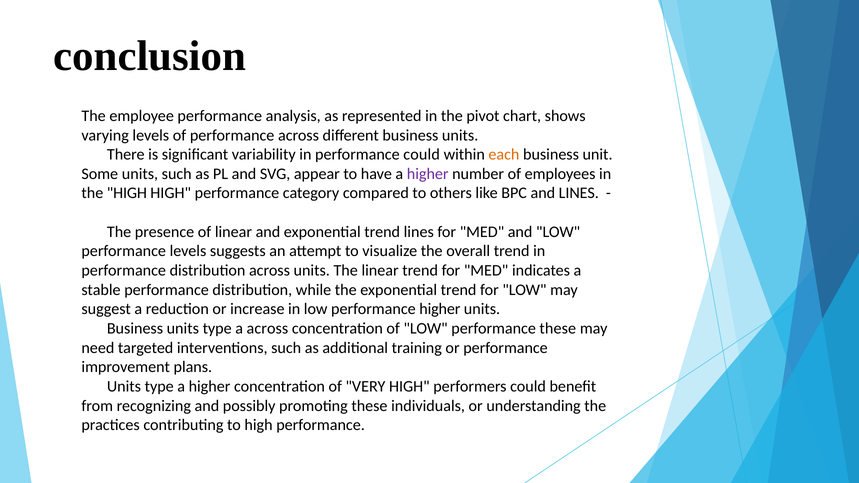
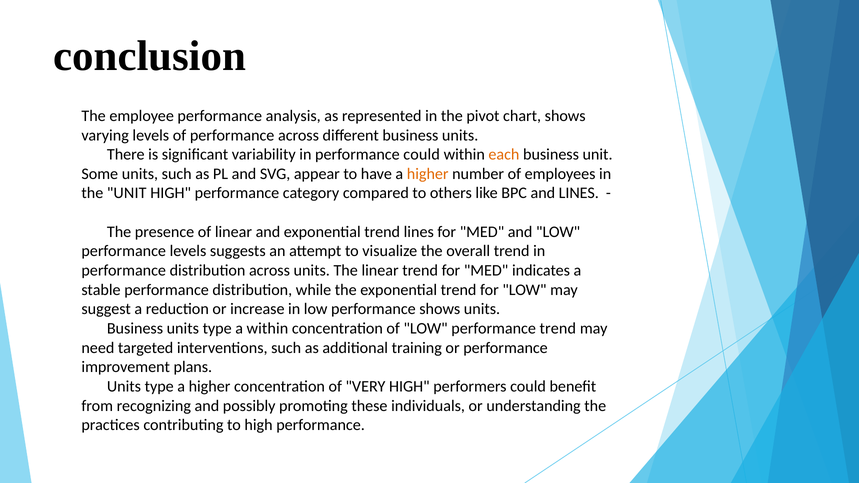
higher colour: purple -> orange (428, 174)
the HIGH: HIGH -> UNIT (127, 193)
performance higher: higher -> shows (440, 309)
a across: across -> within (267, 329)
performance these: these -> trend (558, 329)
